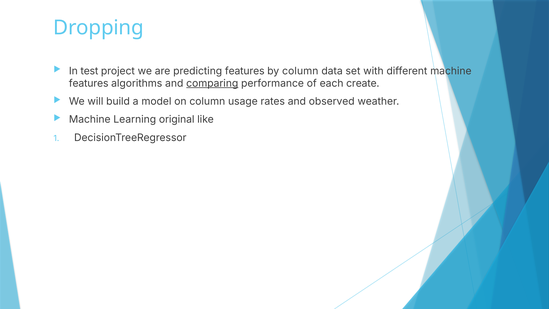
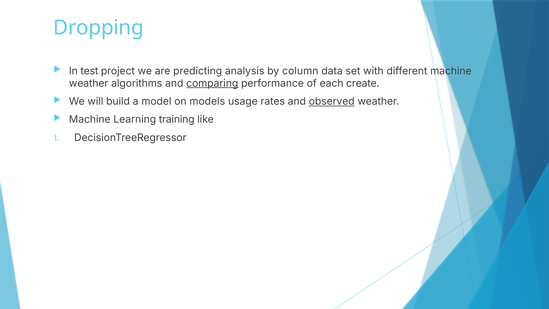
predicting features: features -> analysis (245, 71)
features: features -> weather (89, 83)
on column: column -> models (207, 101)
observed underline: none -> present (332, 101)
original: original -> training (177, 119)
